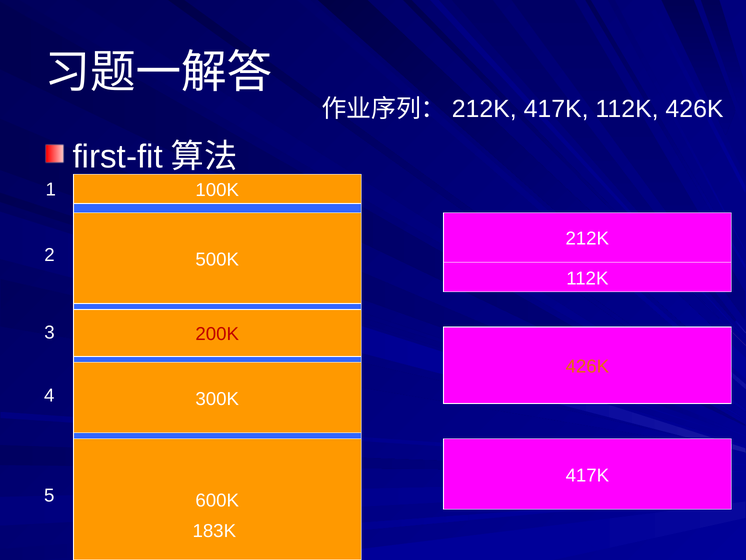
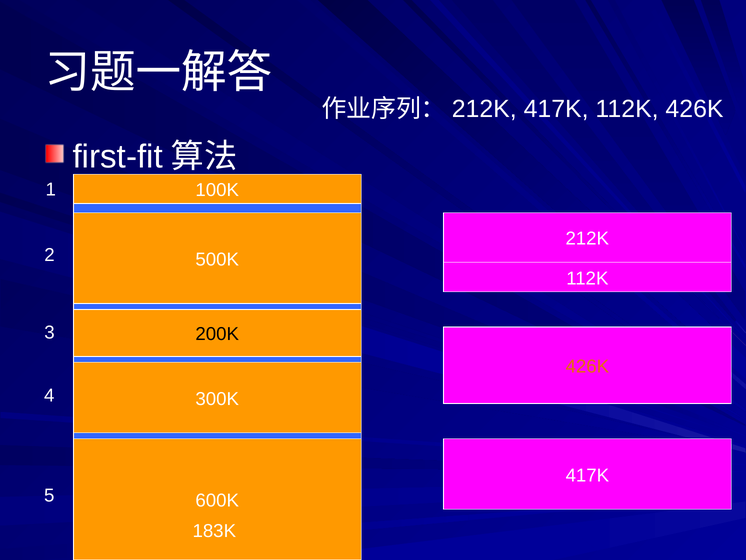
200K colour: red -> black (217, 334)
